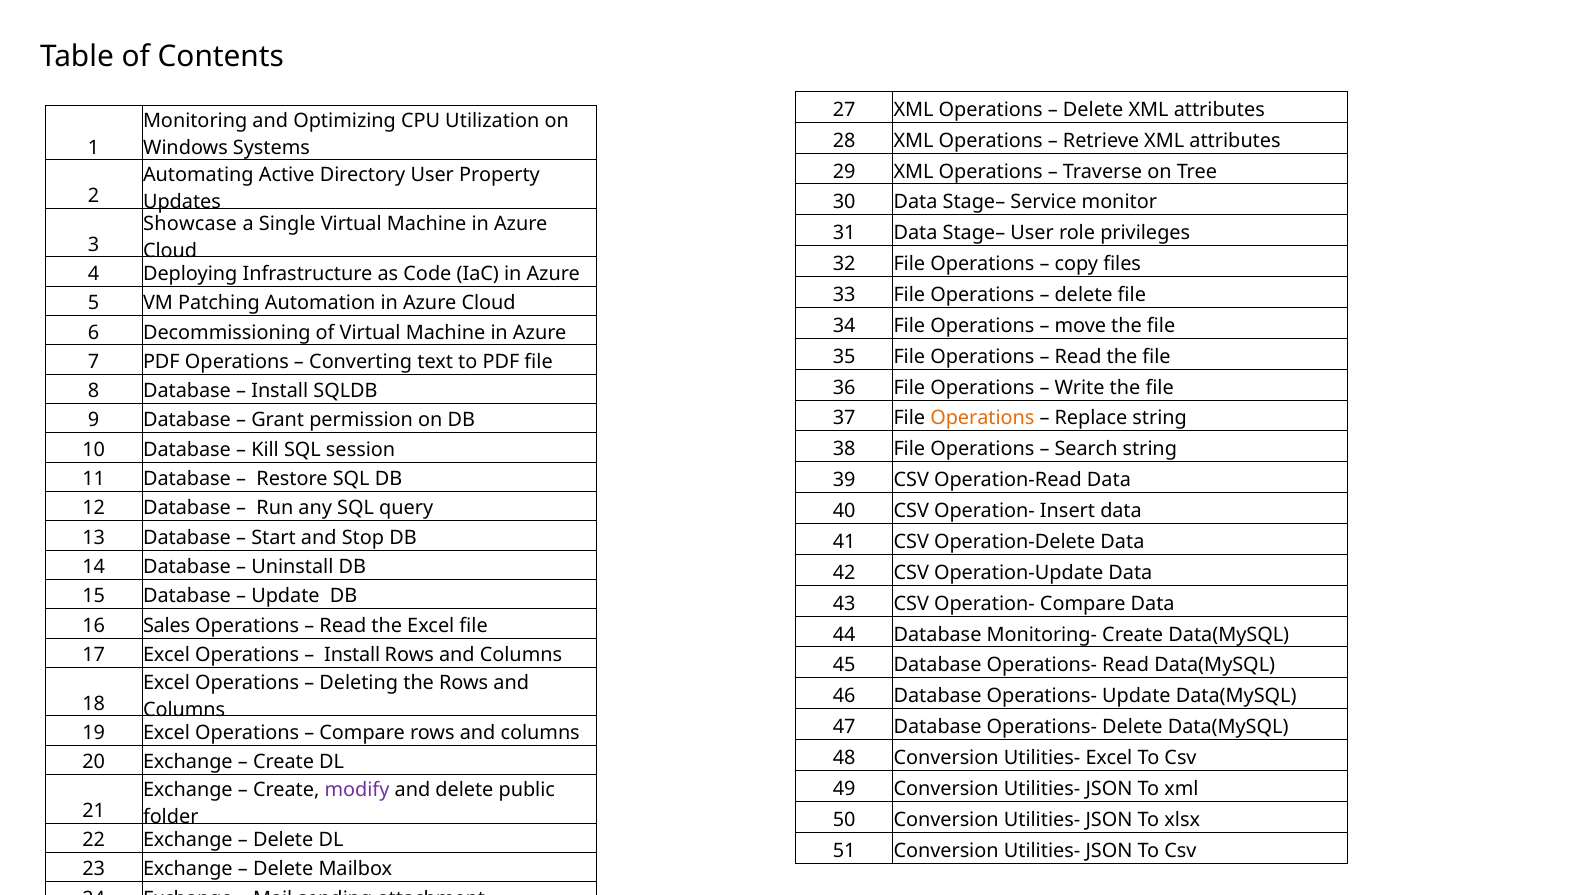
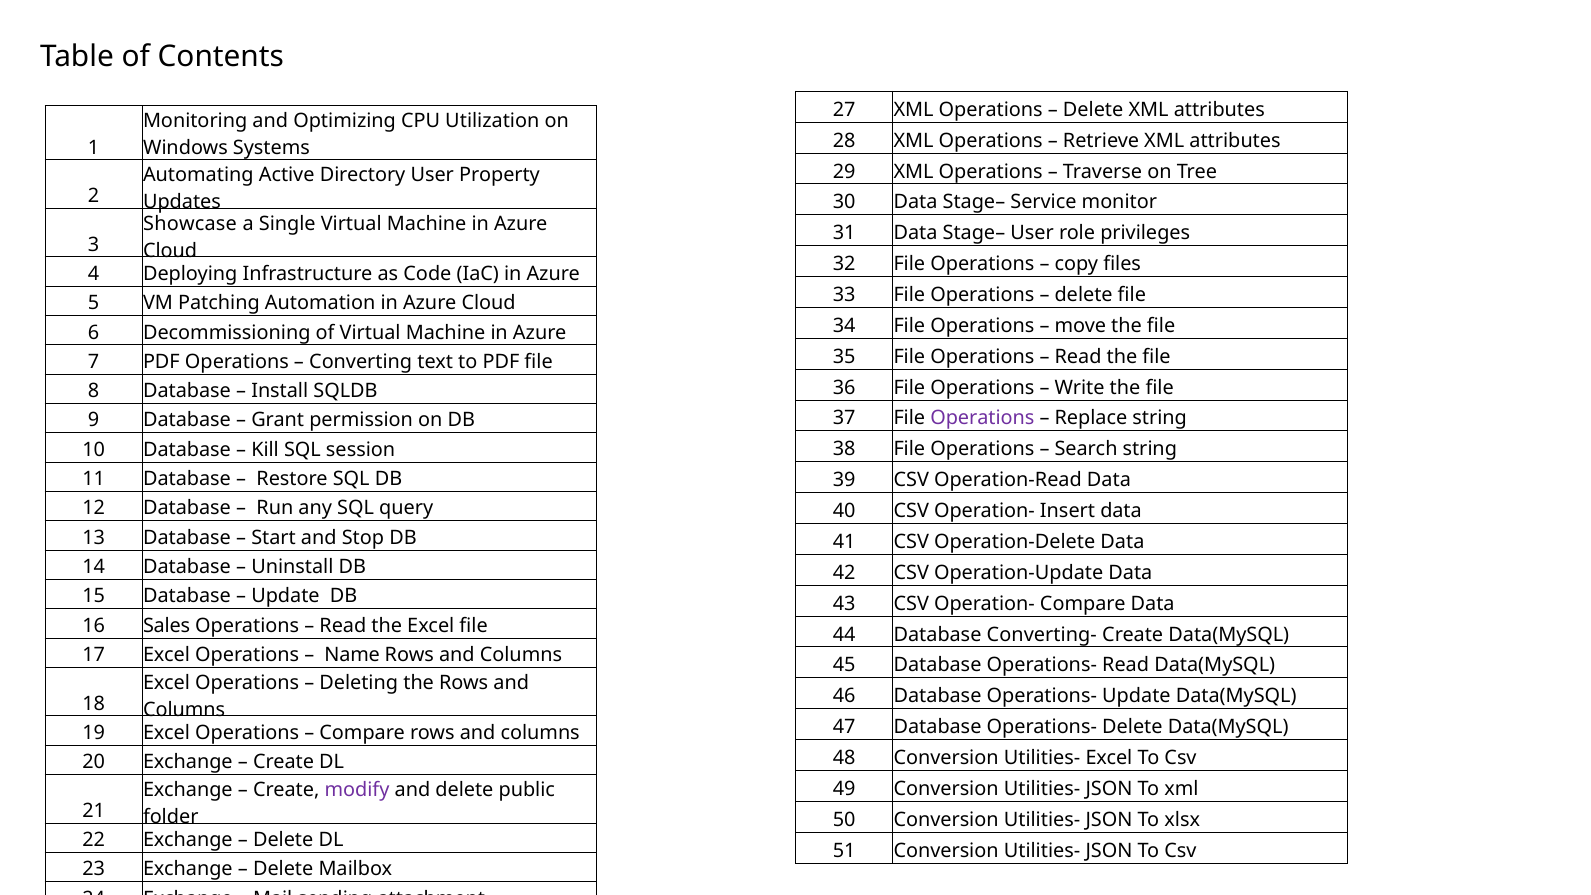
Operations colour: orange -> purple (982, 418)
Monitoring-: Monitoring- -> Converting- (1042, 634)
Install: Install -> Name (352, 655)
